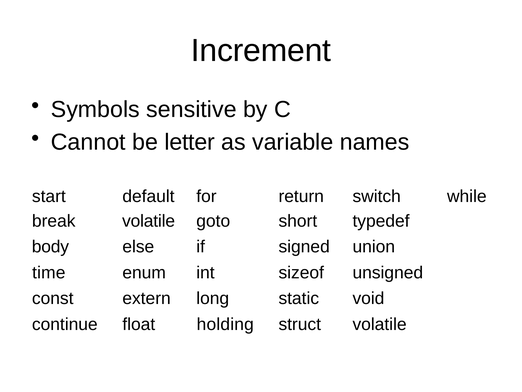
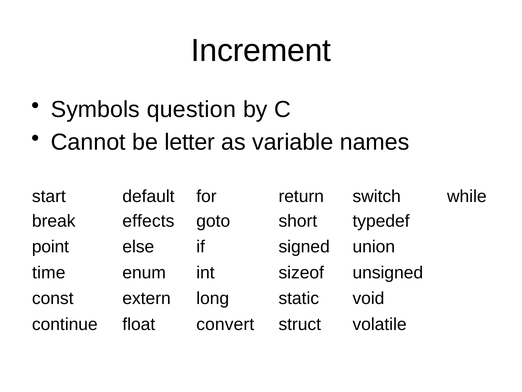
sensitive: sensitive -> question (191, 110)
break volatile: volatile -> effects (148, 221)
body: body -> point (50, 246)
holding: holding -> convert (225, 324)
